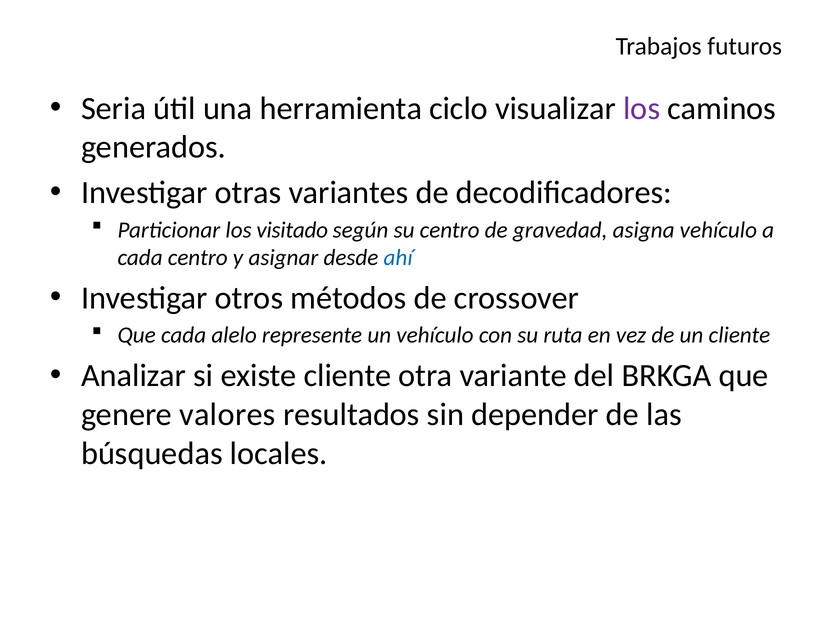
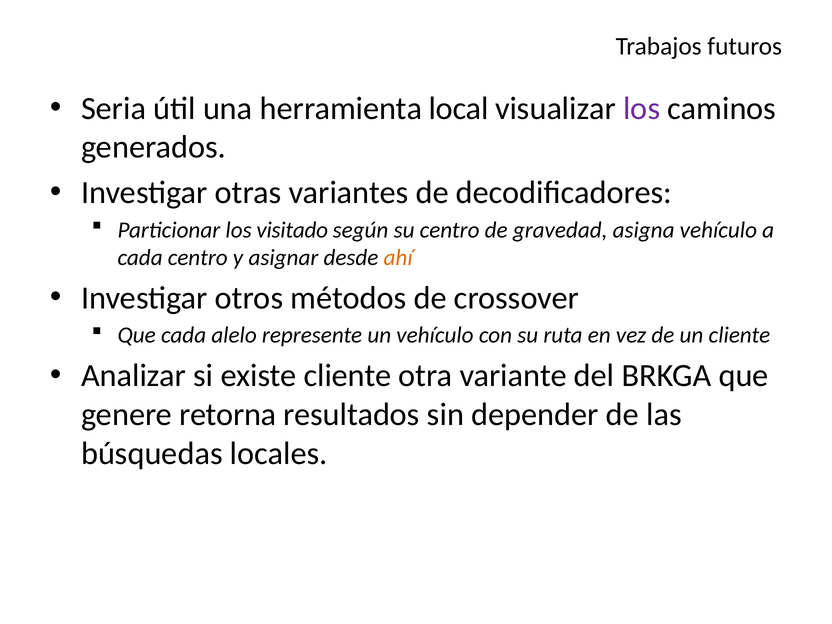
ciclo: ciclo -> local (459, 108)
ahí colour: blue -> orange (398, 258)
valores: valores -> retorna (228, 415)
